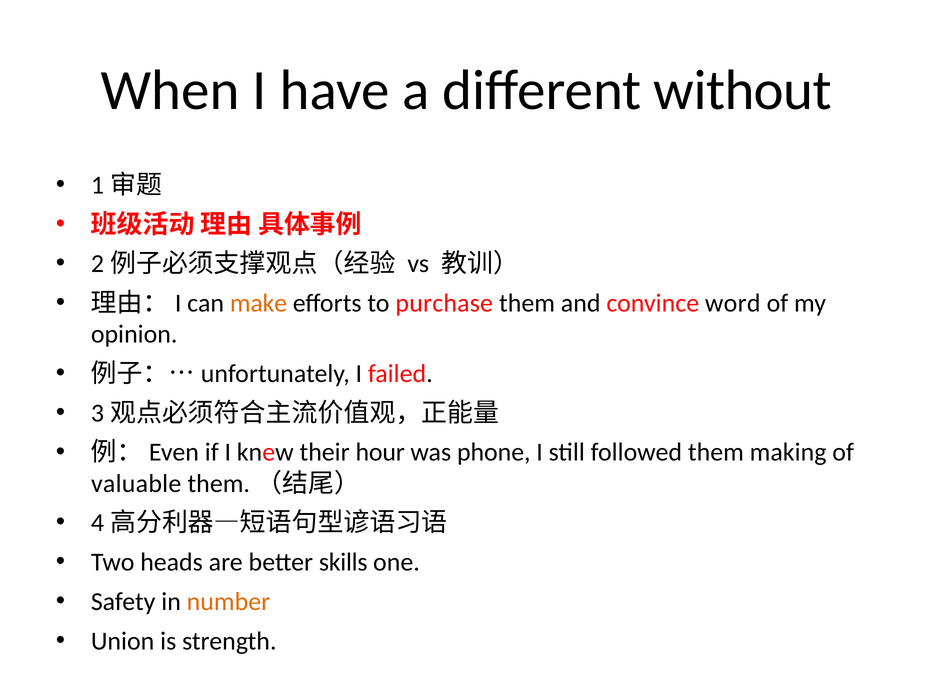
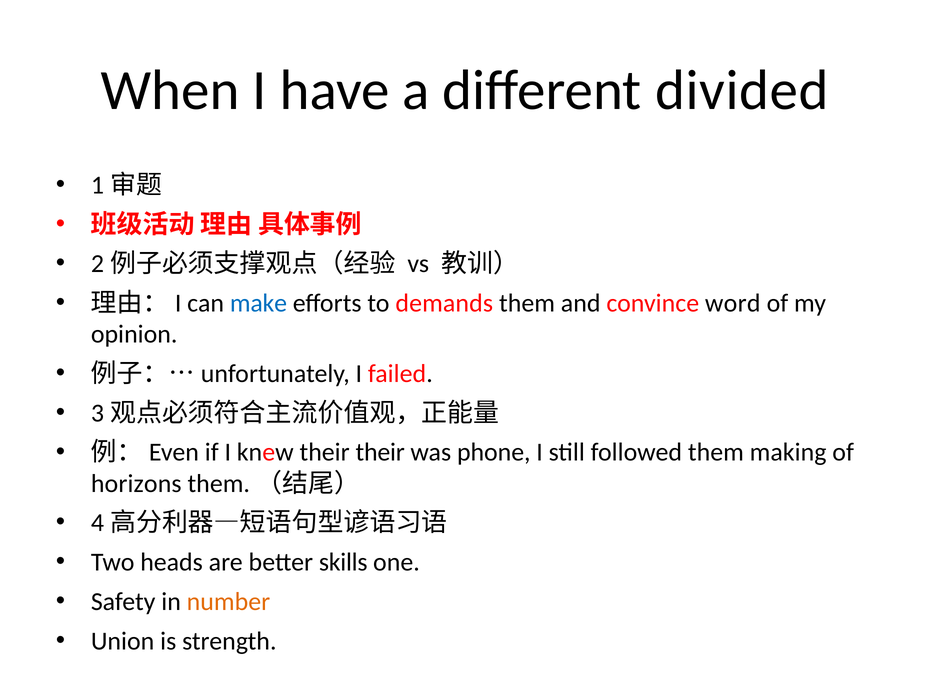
without: without -> divided (742, 90)
make colour: orange -> blue (258, 303)
purchase: purchase -> demands (444, 303)
their hour: hour -> their (380, 452)
valuable: valuable -> horizons (136, 484)
